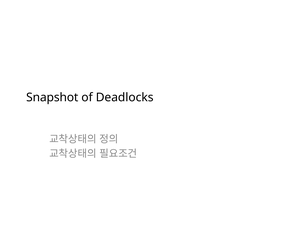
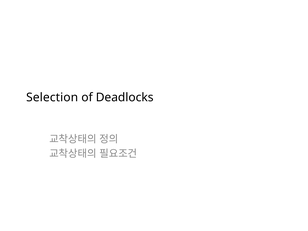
Snapshot: Snapshot -> Selection (52, 97)
